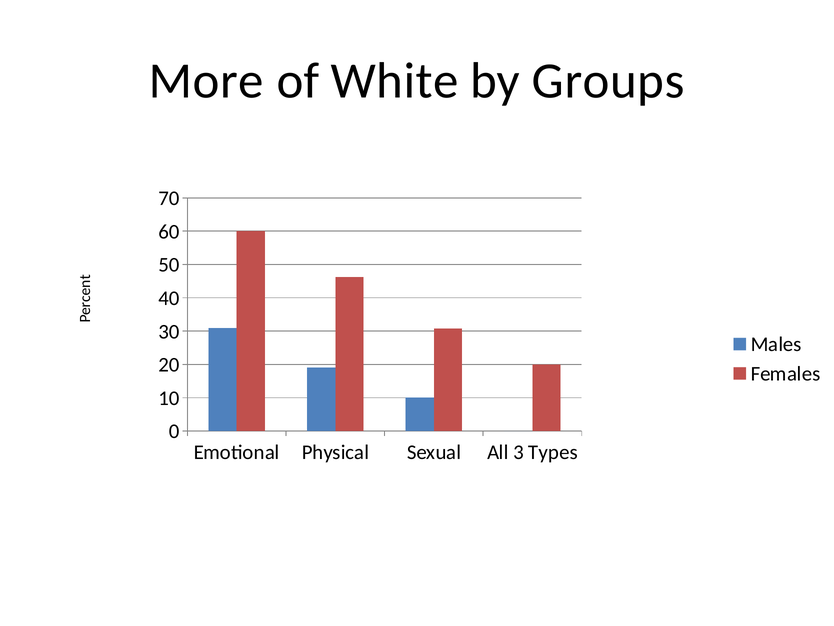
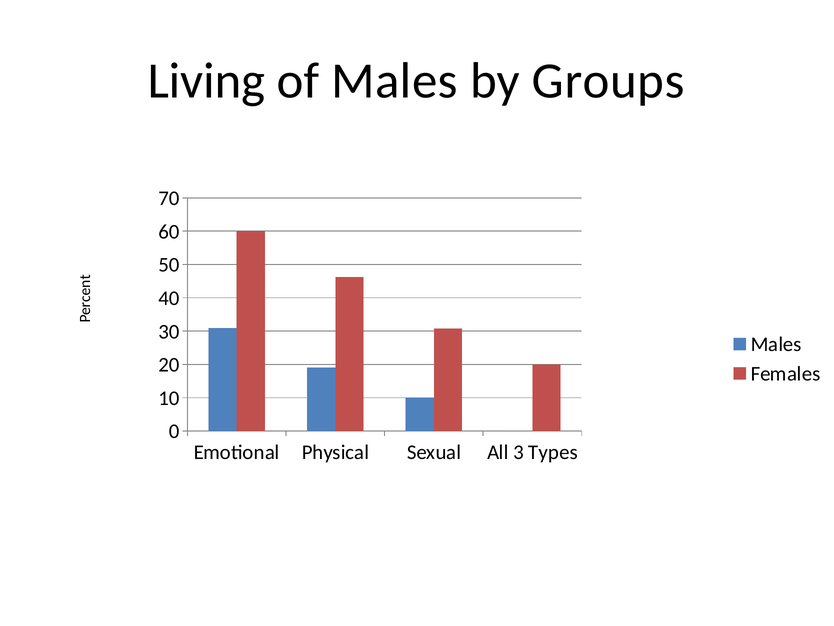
More: More -> Living (206, 81)
of White: White -> Males (394, 81)
